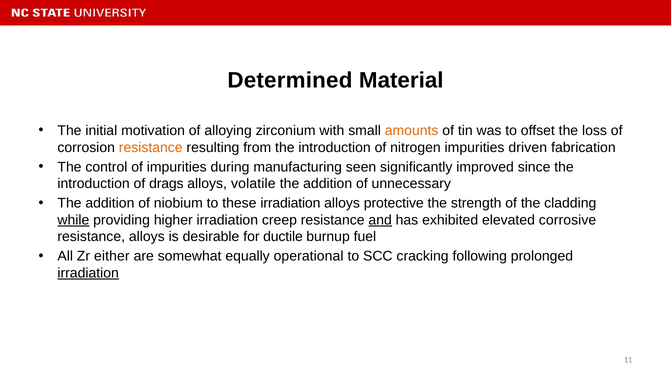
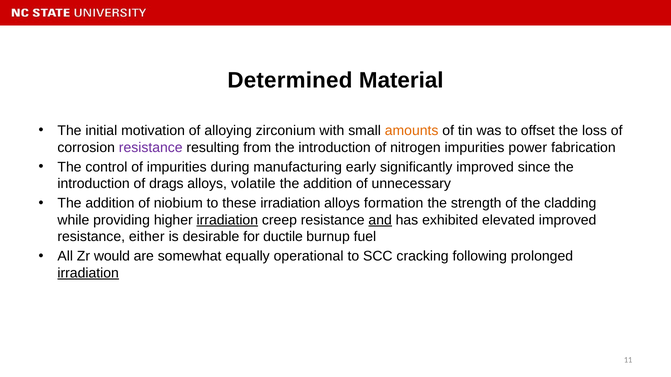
resistance colour: orange -> purple (151, 148)
driven: driven -> power (528, 148)
seen: seen -> early (361, 167)
protective: protective -> formation (394, 203)
while underline: present -> none (73, 220)
irradiation underline: none -> present (227, 220)
elevated corrosive: corrosive -> improved (568, 220)
resistance alloys: alloys -> either (147, 237)
either: either -> would (112, 257)
